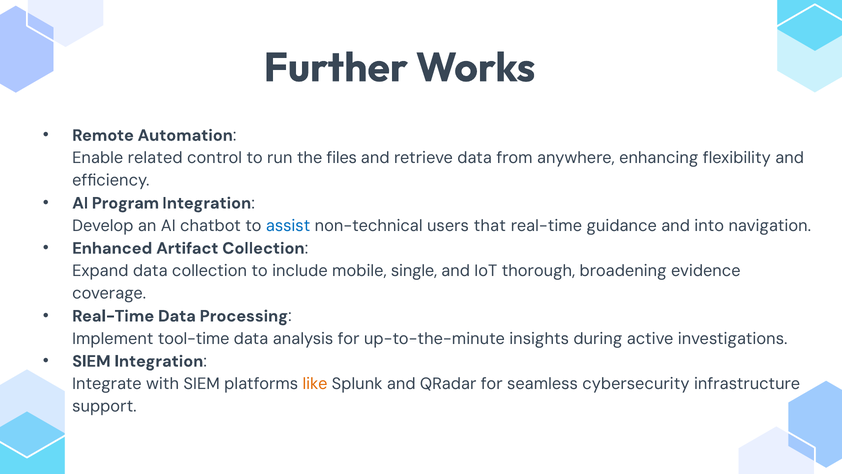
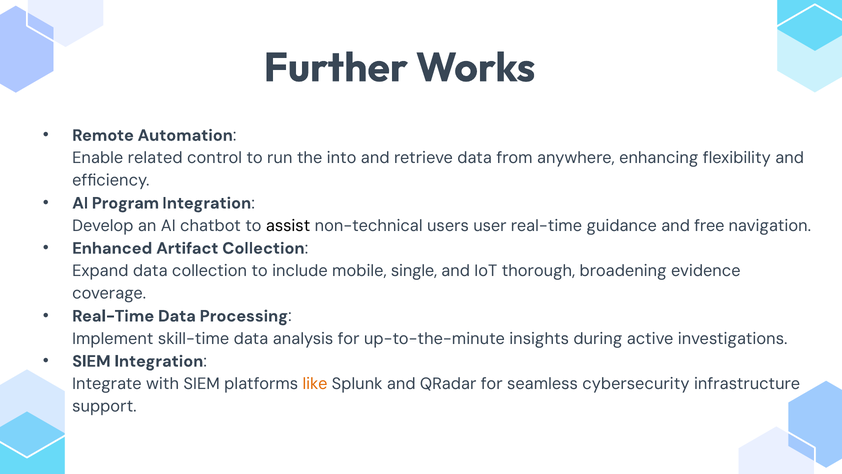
files: files -> into (342, 158)
assist colour: blue -> black (288, 226)
that: that -> user (490, 226)
into: into -> free (709, 226)
tool-time: tool-time -> skill-time (194, 338)
